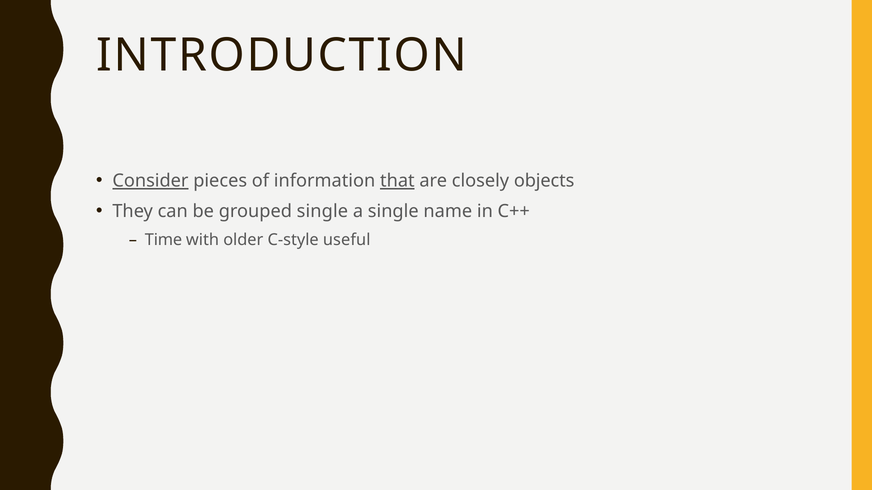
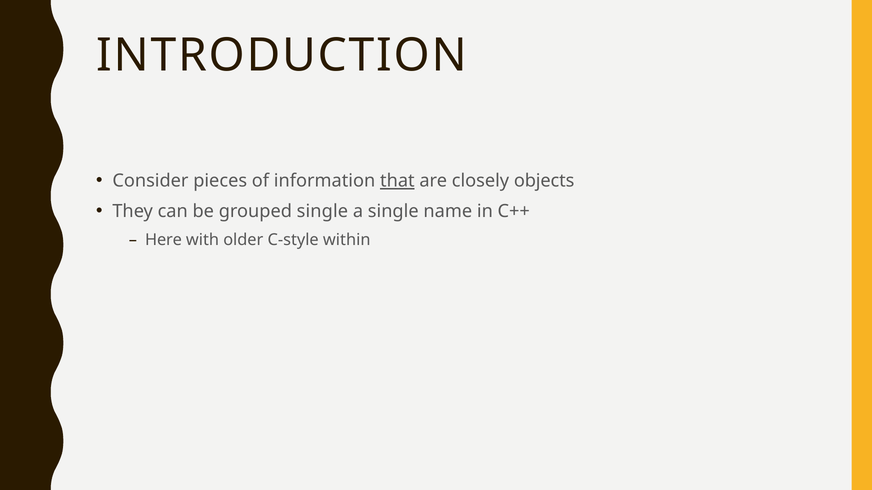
Consider underline: present -> none (150, 181)
Time: Time -> Here (164, 240)
useful: useful -> within (347, 240)
